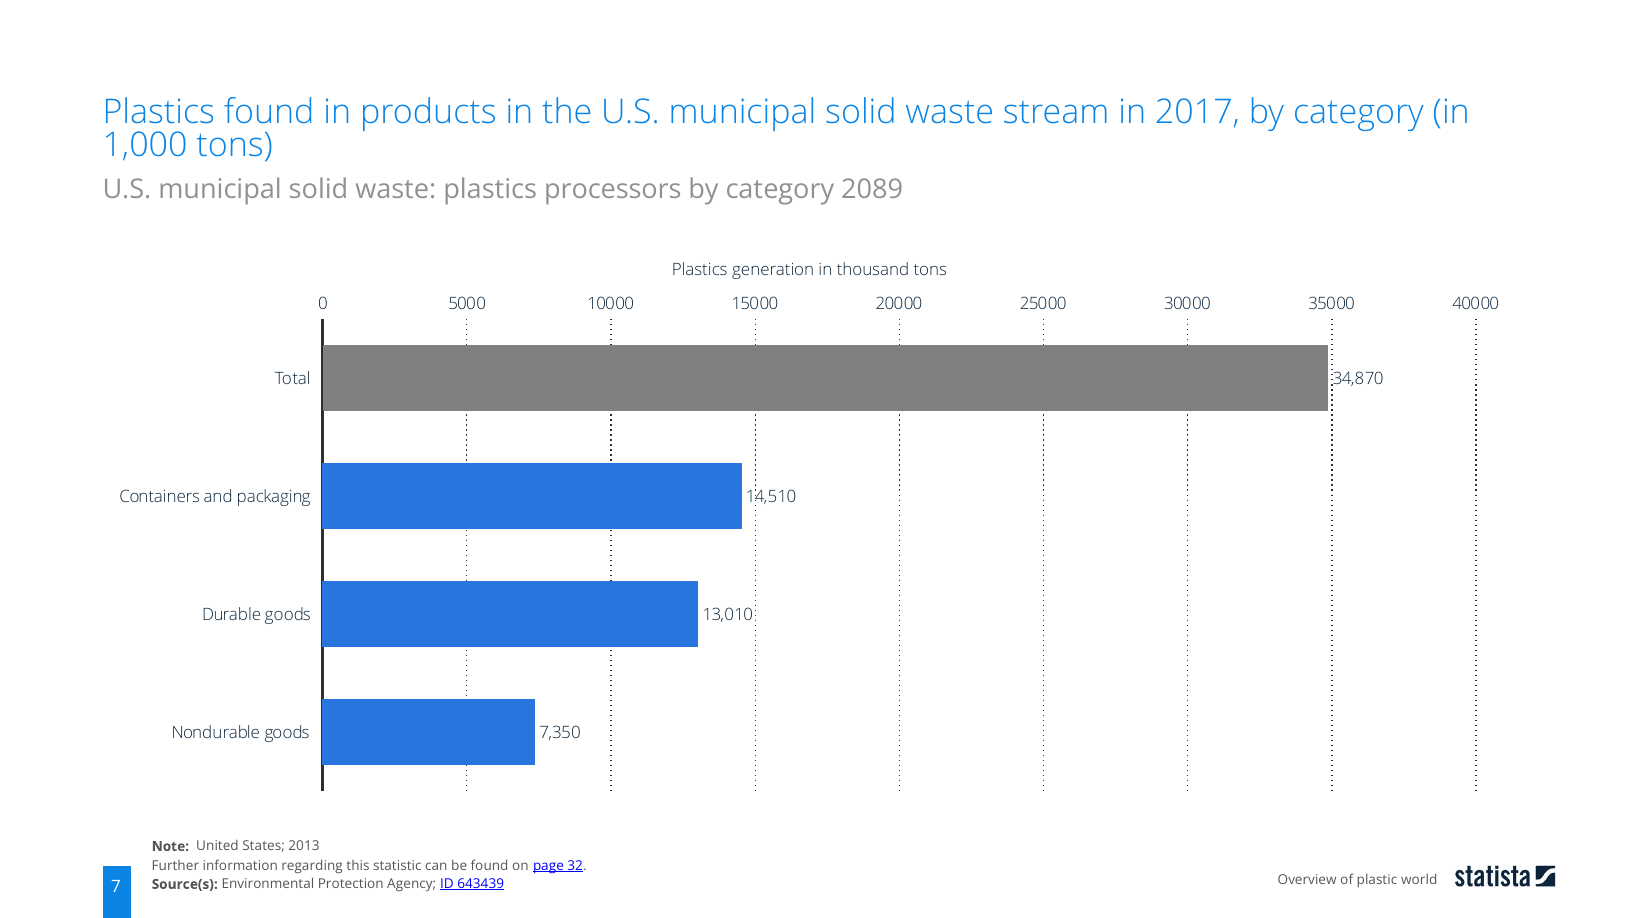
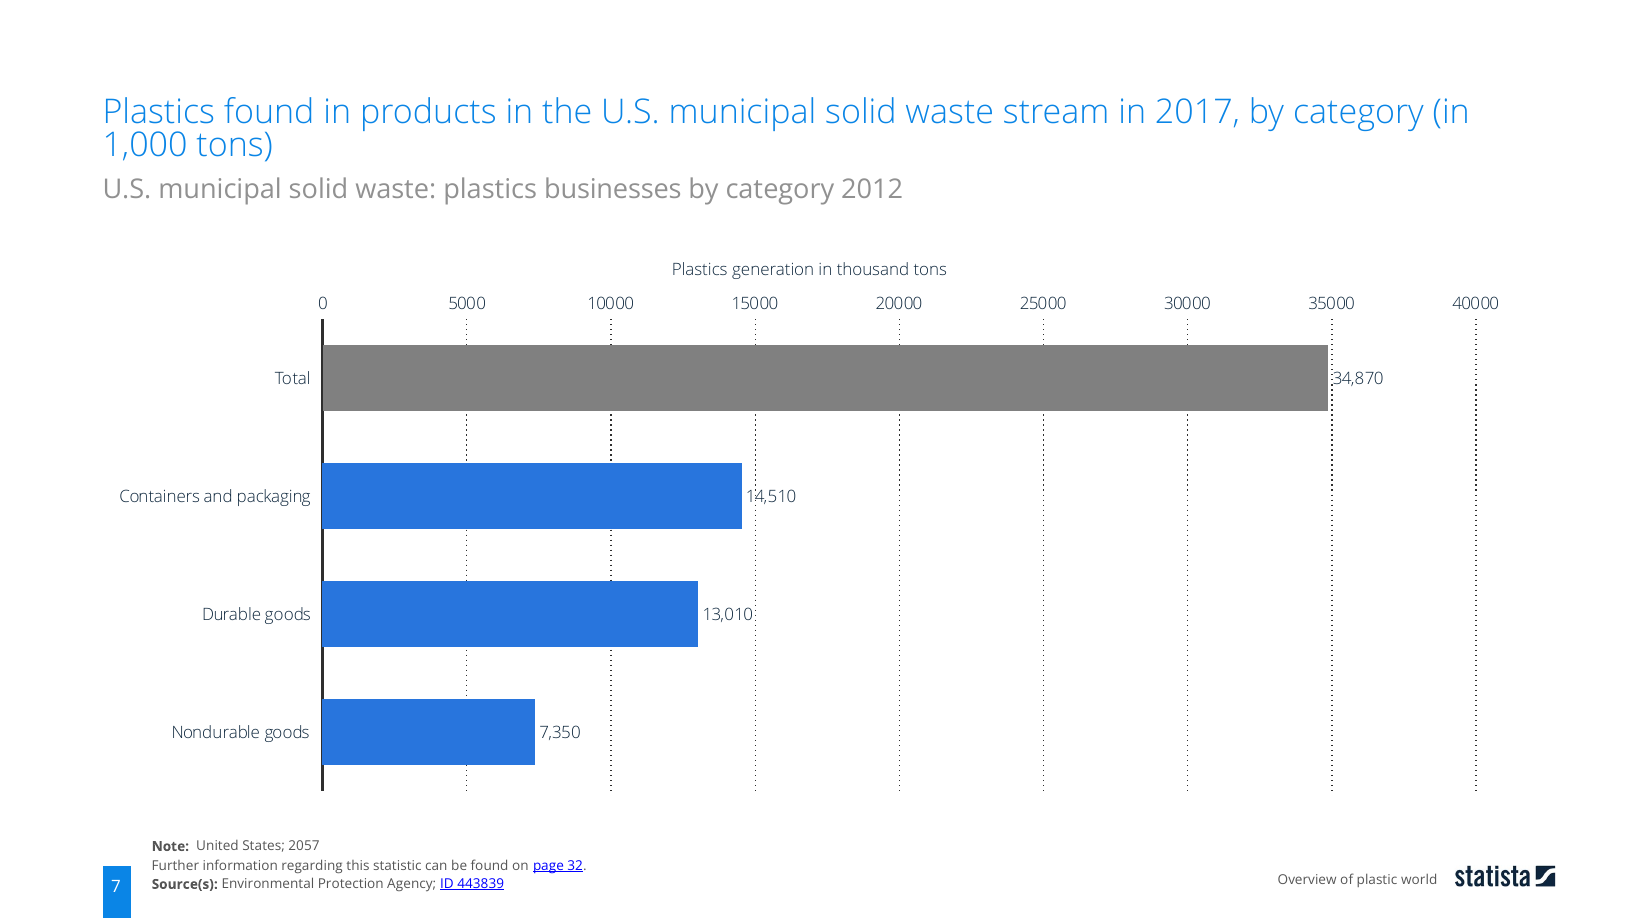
processors: processors -> businesses (613, 189)
2089: 2089 -> 2012 (872, 189)
2013: 2013 -> 2057 (304, 846)
643439: 643439 -> 443839 (481, 884)
